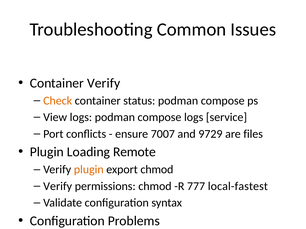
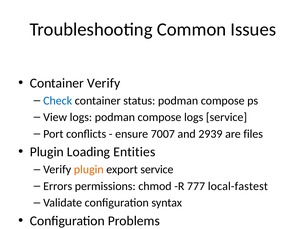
Check colour: orange -> blue (58, 101)
9729: 9729 -> 2939 (210, 134)
Remote: Remote -> Entities (134, 152)
export chmod: chmod -> service (157, 170)
Verify: Verify -> Errors (58, 187)
